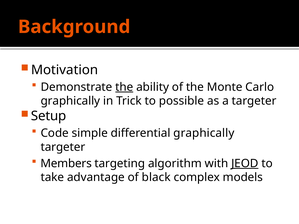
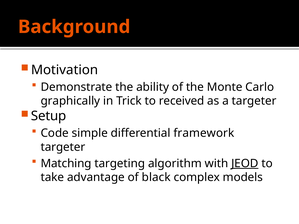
the underline: present -> none (124, 87)
possible: possible -> received (182, 101)
differential graphically: graphically -> framework (204, 133)
Members: Members -> Matching (66, 164)
